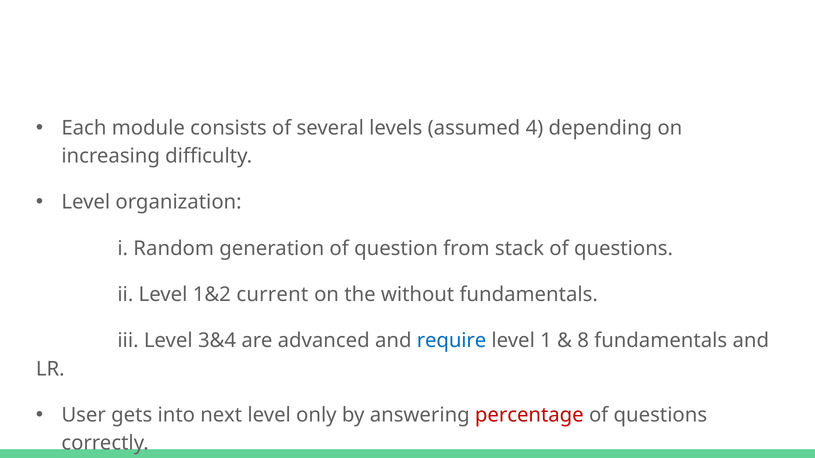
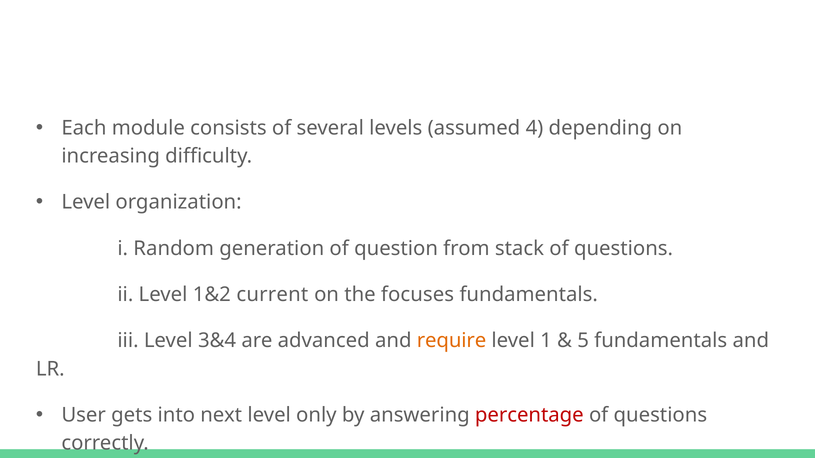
without: without -> focuses (418, 295)
require colour: blue -> orange (452, 341)
8: 8 -> 5 (583, 341)
